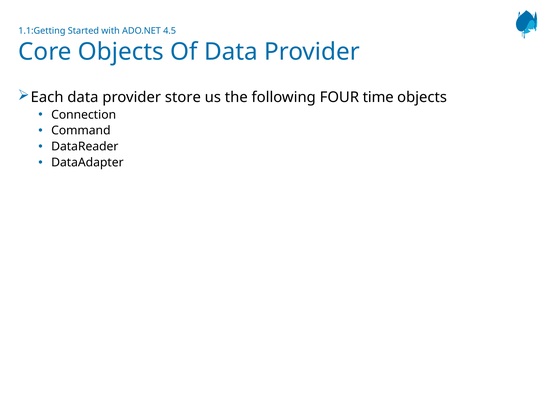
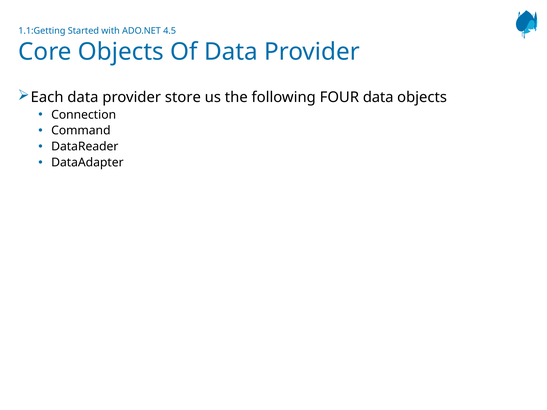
FOUR time: time -> data (378, 97)
